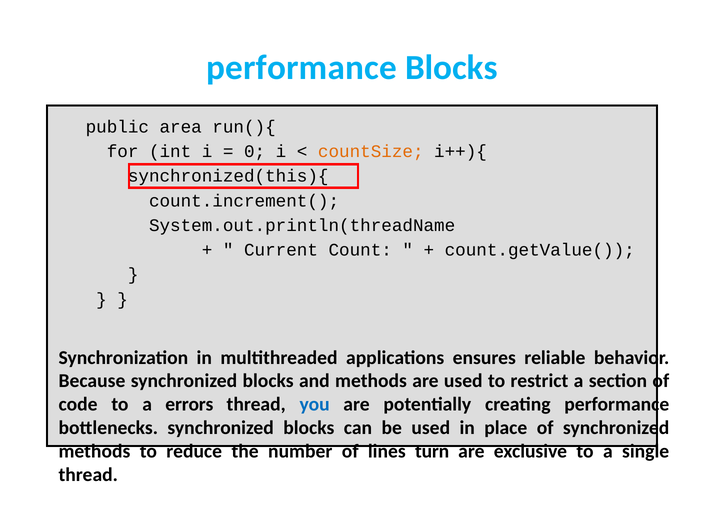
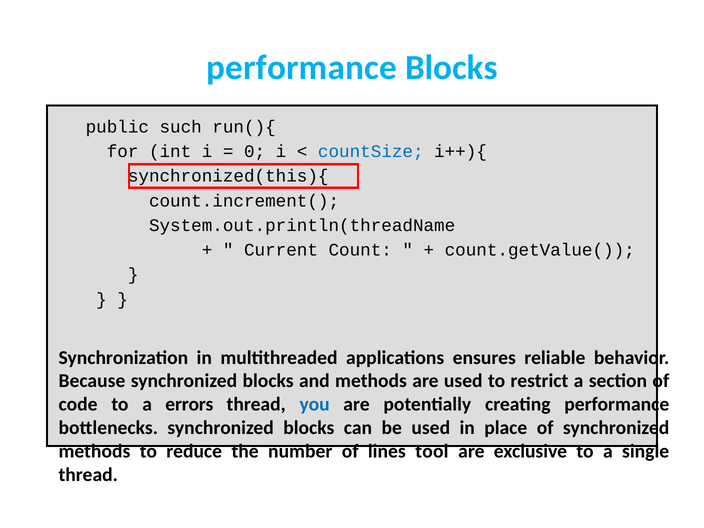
area: area -> such (181, 127)
countSize colour: orange -> blue (371, 151)
turn: turn -> tool (432, 451)
